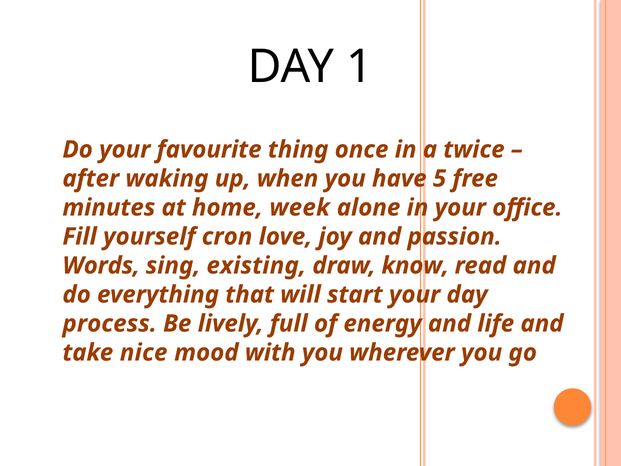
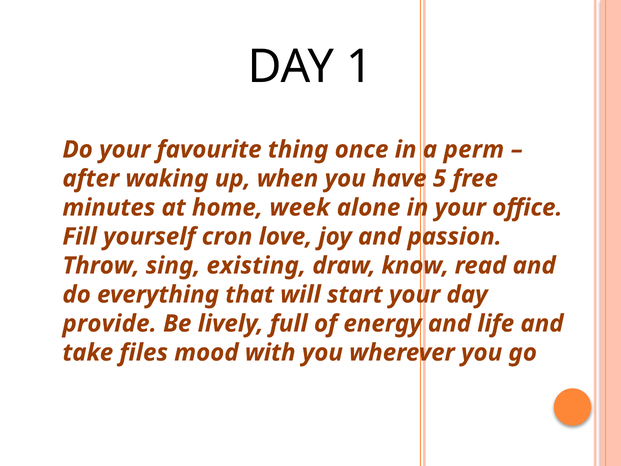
twice: twice -> perm (474, 149)
Words: Words -> Throw (101, 265)
process: process -> provide (110, 323)
nice: nice -> files (144, 352)
